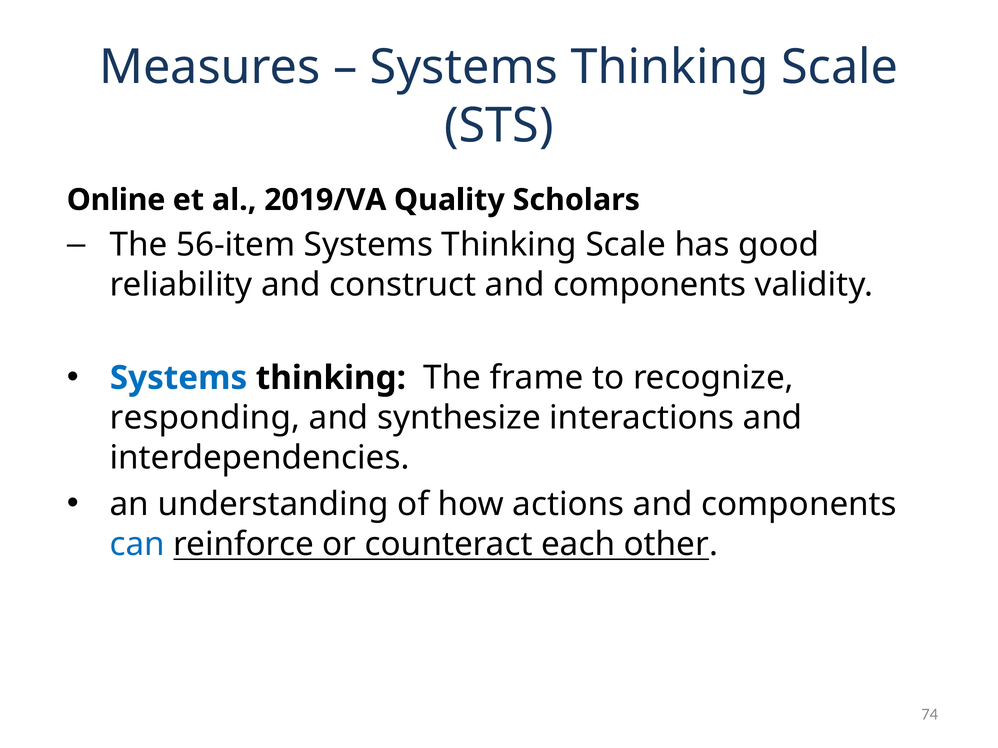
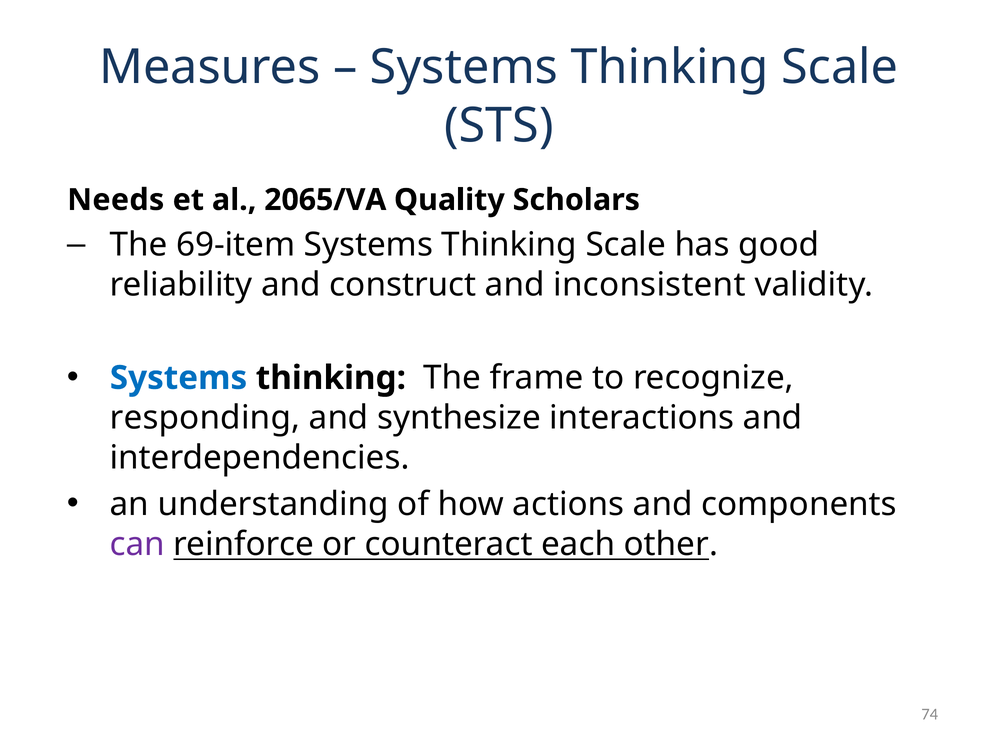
Online: Online -> Needs (116, 200)
2019/VA: 2019/VA -> 2065/VA (325, 200)
56-item: 56-item -> 69-item (236, 245)
construct and components: components -> inconsistent (650, 285)
can colour: blue -> purple (137, 544)
